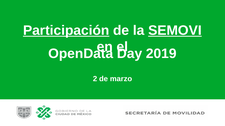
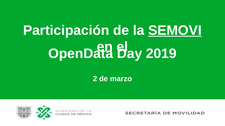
Participación underline: present -> none (66, 30)
